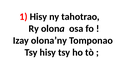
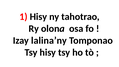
olona’ny: olona’ny -> lalina’ny (49, 40)
